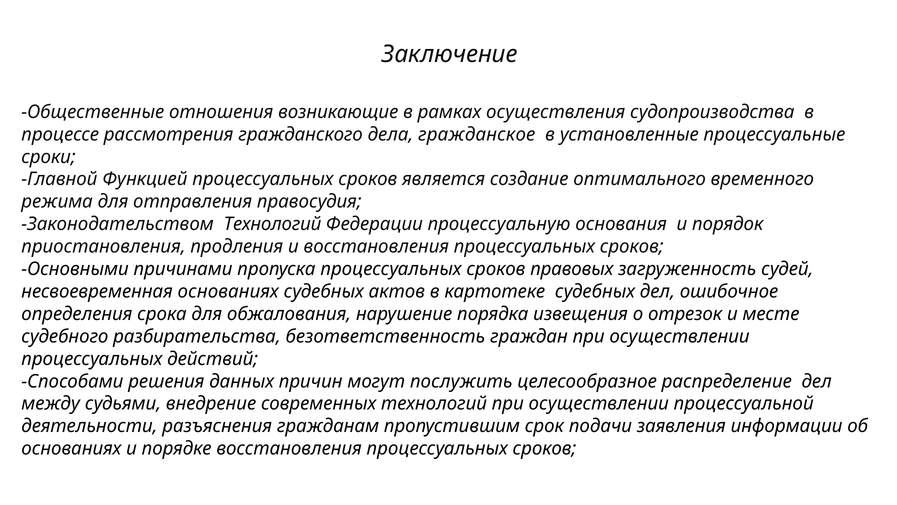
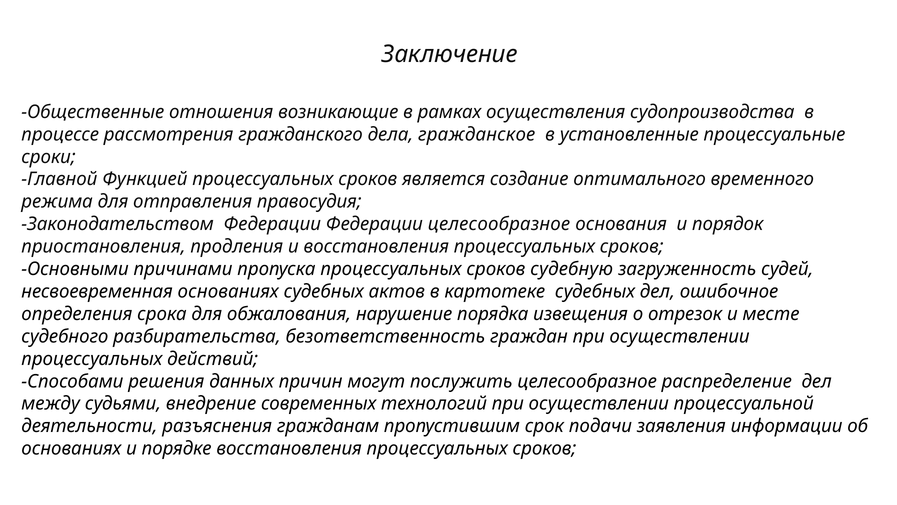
Законодательством Технологий: Технологий -> Федерации (272, 224)
Федерации процессуальную: процессуальную -> целесообразное (499, 224)
правовых: правовых -> судебную (572, 269)
